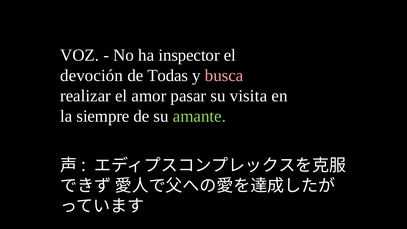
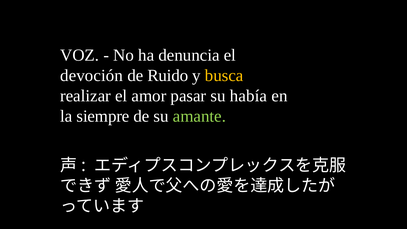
inspector: inspector -> denuncia (189, 55)
Todas: Todas -> Ruido (168, 76)
busca colour: pink -> yellow (224, 76)
visita: visita -> había (248, 96)
